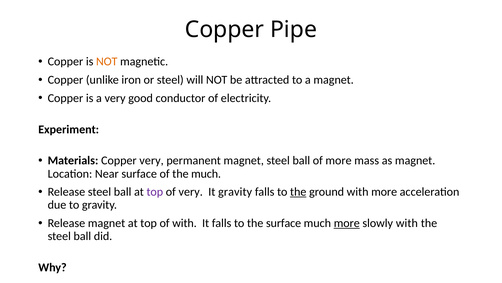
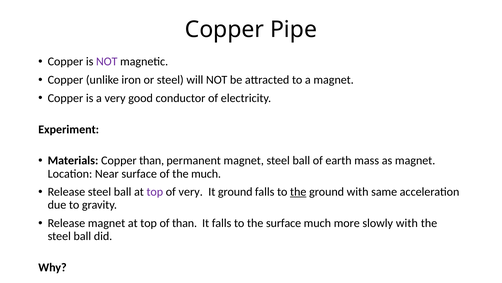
NOT colour: orange -> purple (107, 62)
Copper very: very -> than (152, 160)
of more: more -> earth (339, 160)
It gravity: gravity -> ground (235, 192)
with more: more -> same (384, 192)
of with: with -> than (185, 223)
more underline: present -> none (347, 223)
